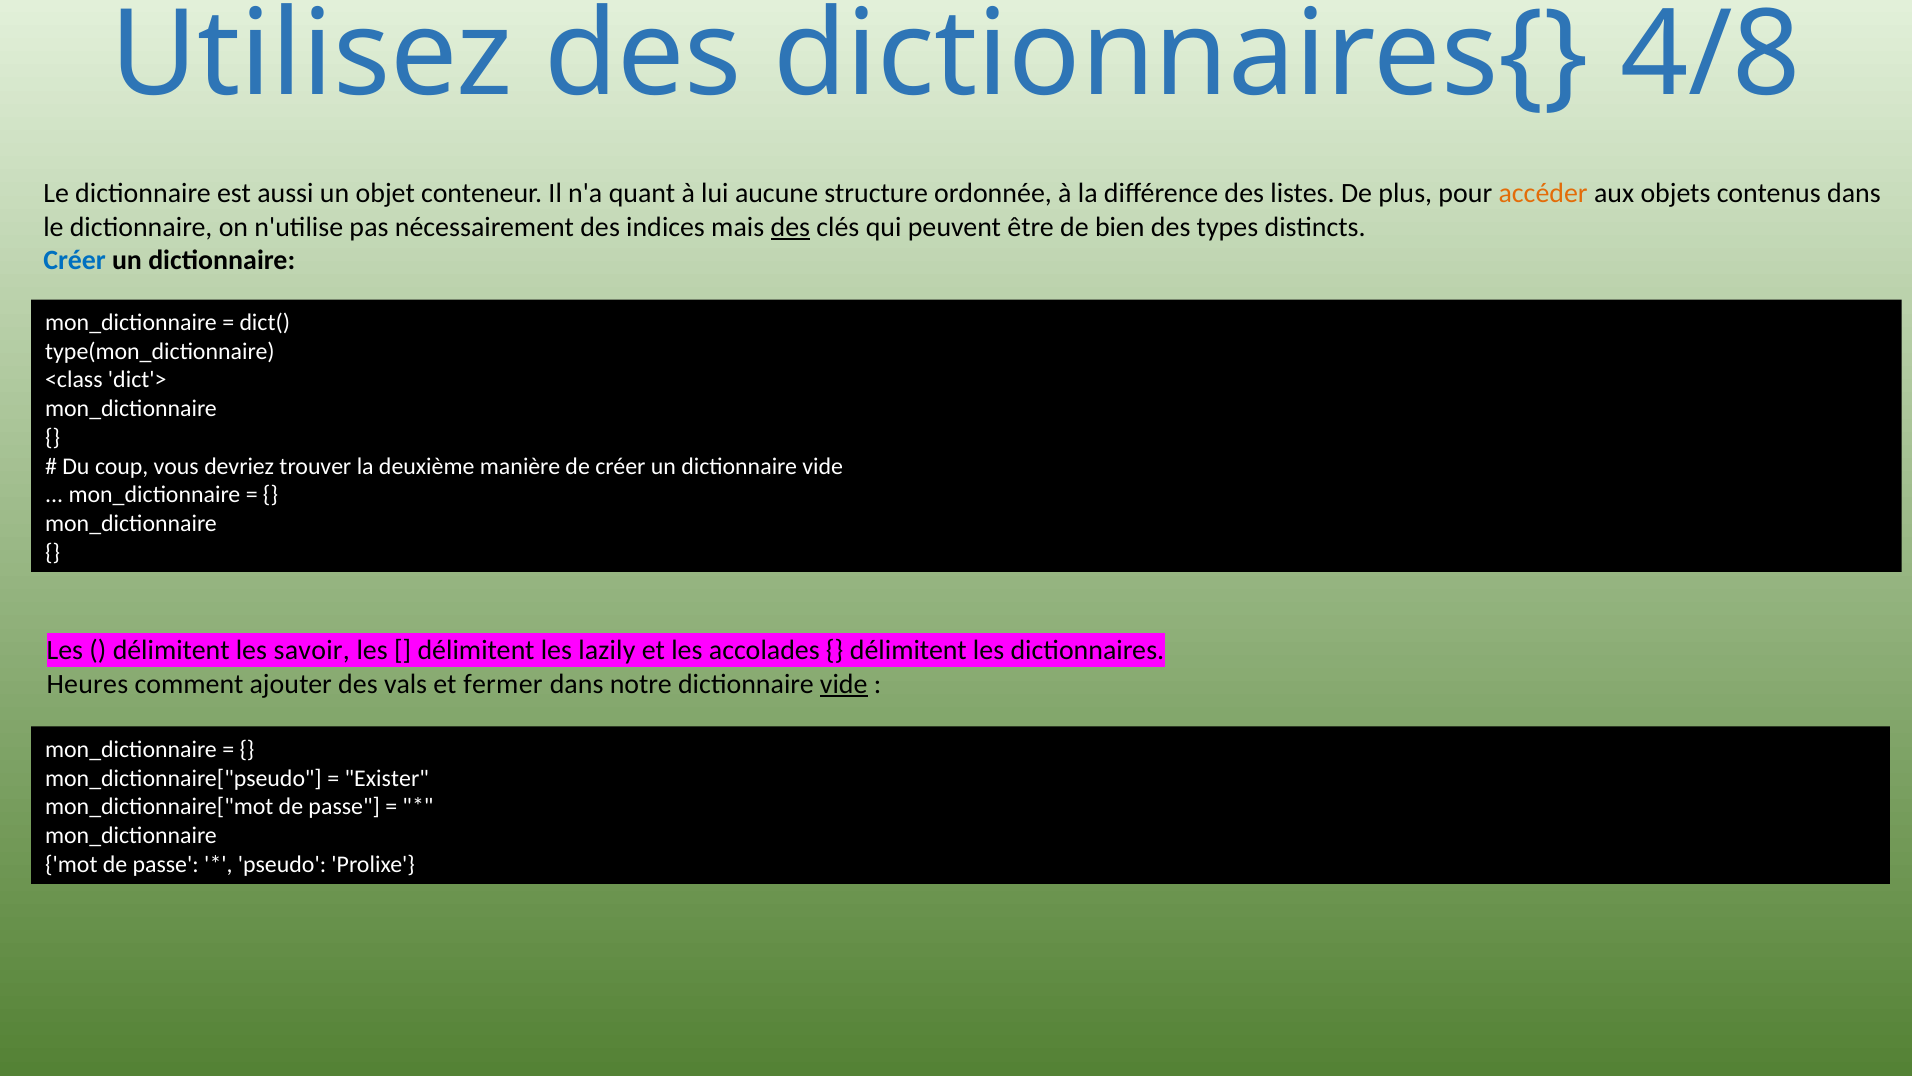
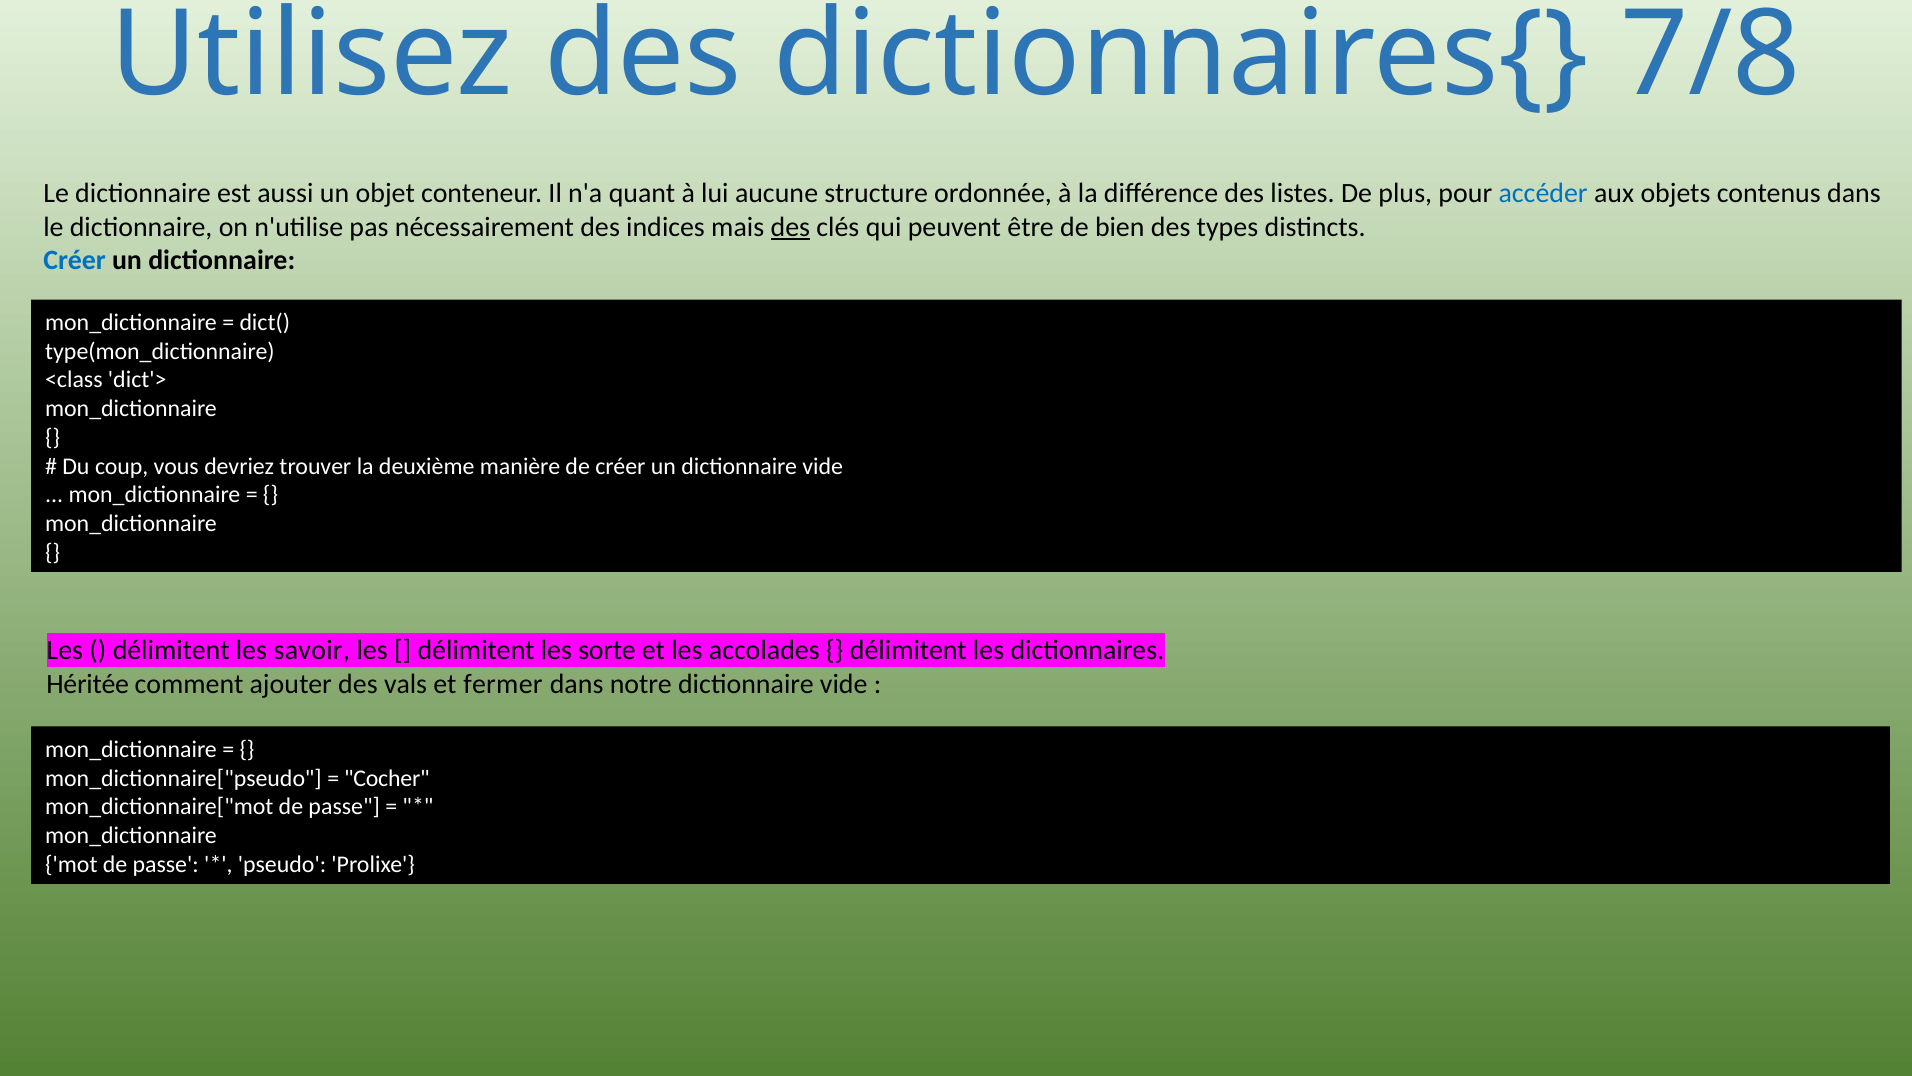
4/8: 4/8 -> 7/8 (1711, 55)
accéder colour: orange -> blue (1543, 193)
lazily: lazily -> sorte (607, 650)
Heures: Heures -> Héritée (88, 684)
vide underline: present -> none (844, 684)
Exister: Exister -> Cocher (387, 778)
